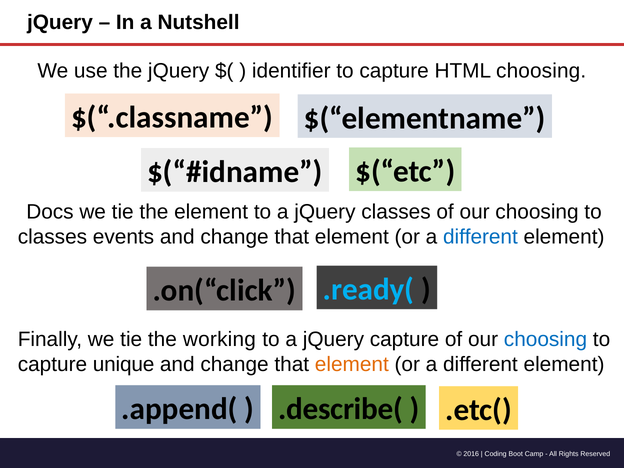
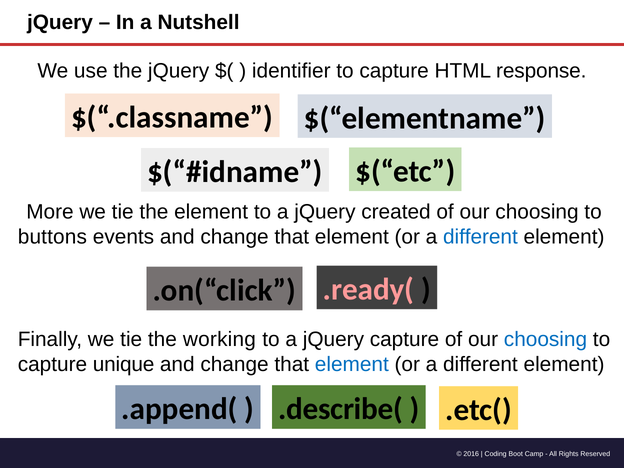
HTML choosing: choosing -> response (541, 71)
Docs: Docs -> More (50, 212)
jQuery classes: classes -> created (396, 212)
classes: classes -> buttons (52, 237)
.ready( colour: light blue -> pink (368, 290)
element colour: orange -> blue (352, 364)
